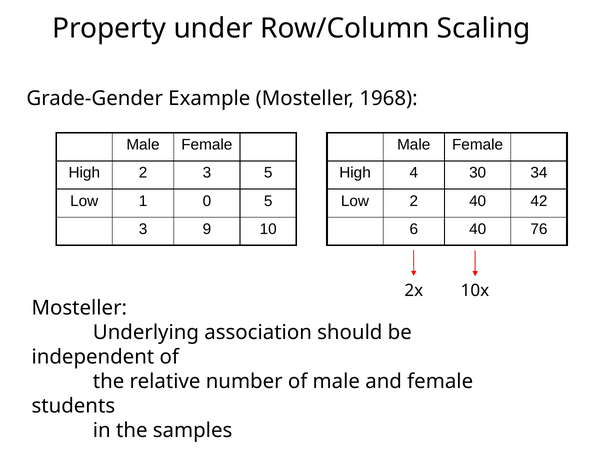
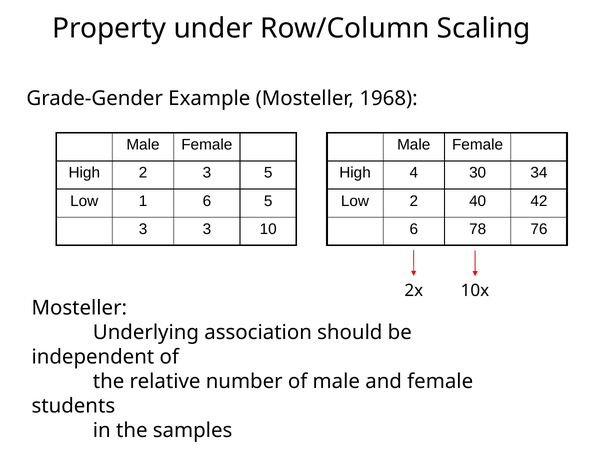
1 0: 0 -> 6 (207, 201)
3 9: 9 -> 3 (207, 229)
6 40: 40 -> 78 (478, 229)
